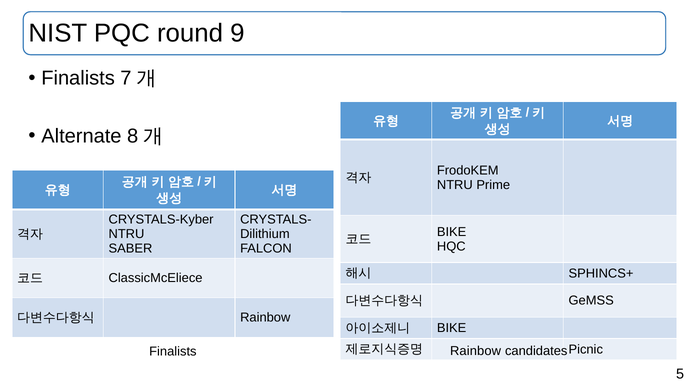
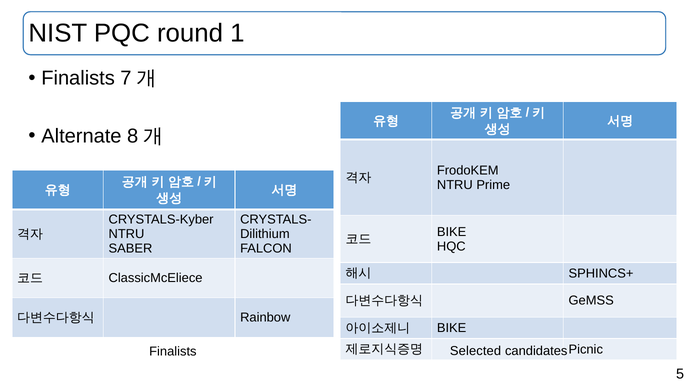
9: 9 -> 1 (237, 33)
Finalists Rainbow: Rainbow -> Selected (476, 352)
